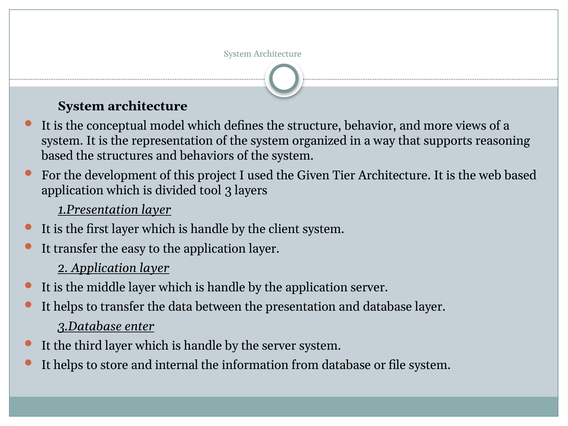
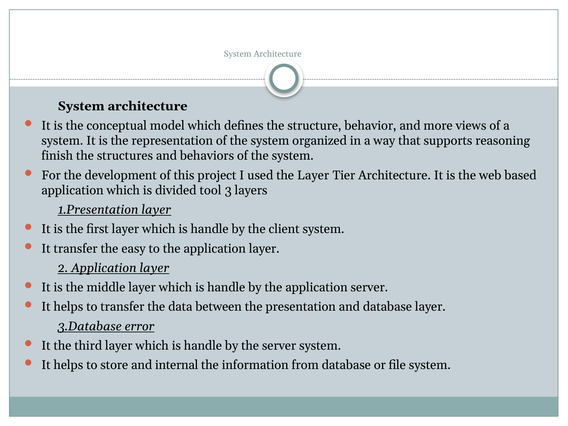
based: based -> finish (57, 156)
the Given: Given -> Layer (313, 175)
enter: enter -> error (140, 326)
